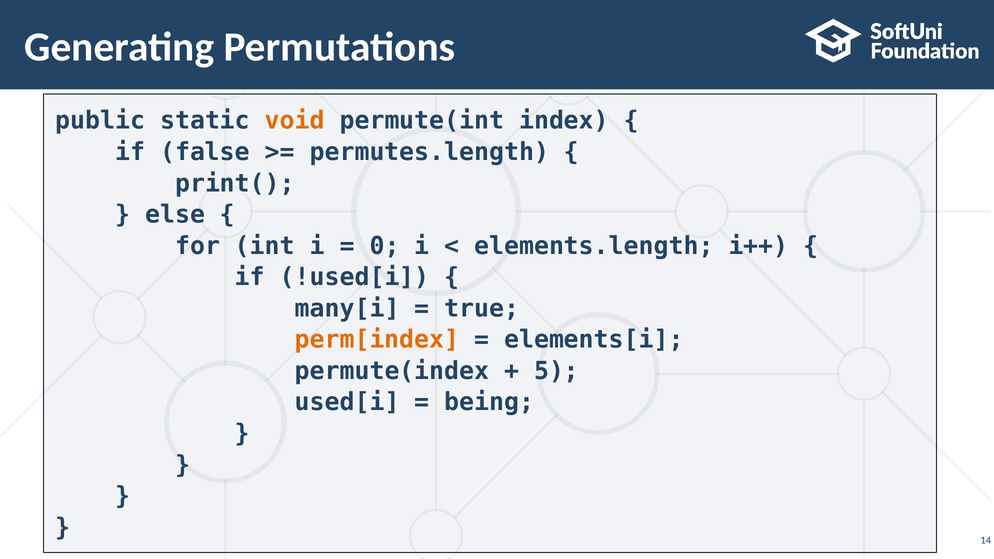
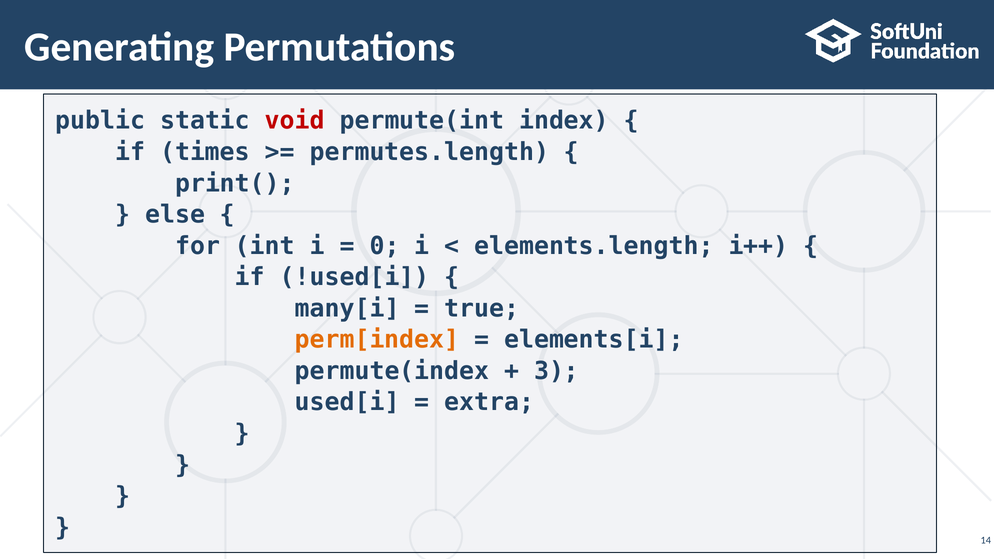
void colour: orange -> red (295, 121)
false: false -> times (205, 152)
5: 5 -> 3 (557, 371)
being: being -> extra (489, 402)
